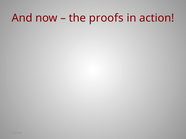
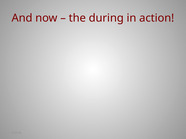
proofs: proofs -> during (106, 18)
